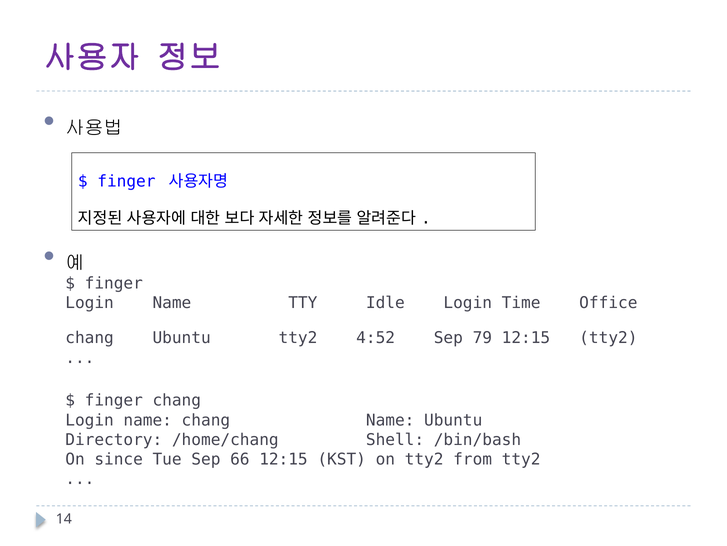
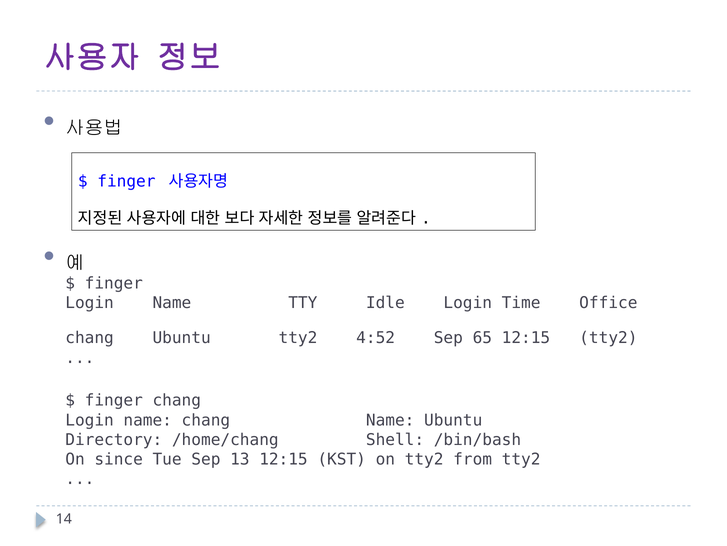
79: 79 -> 65 (482, 338)
66: 66 -> 13 (240, 459)
